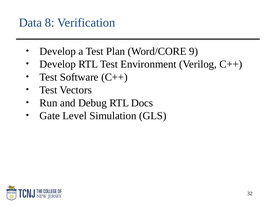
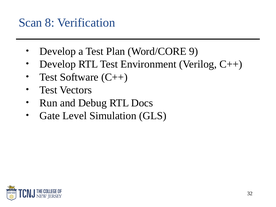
Data: Data -> Scan (30, 23)
